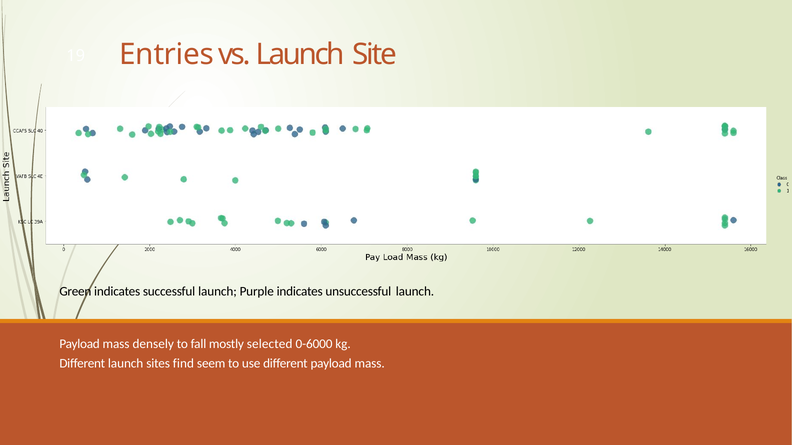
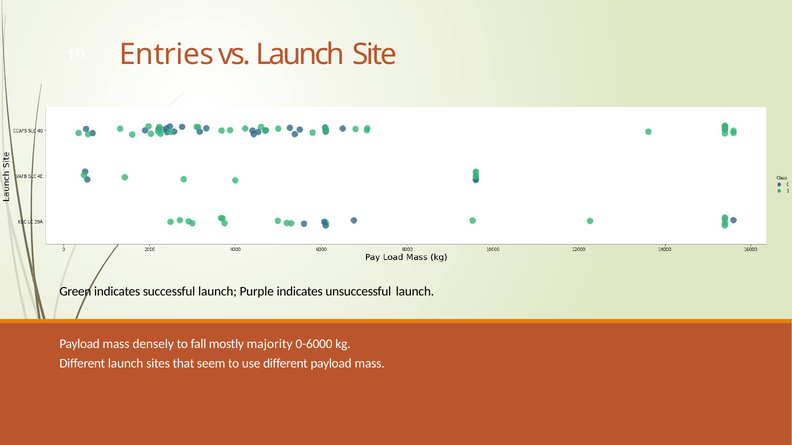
selected: selected -> majority (270, 345)
find: find -> that (184, 364)
